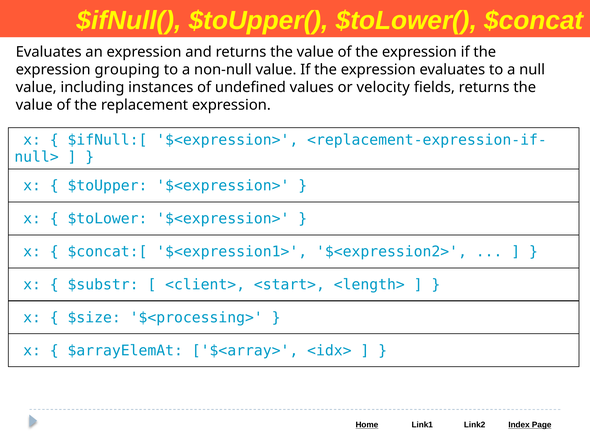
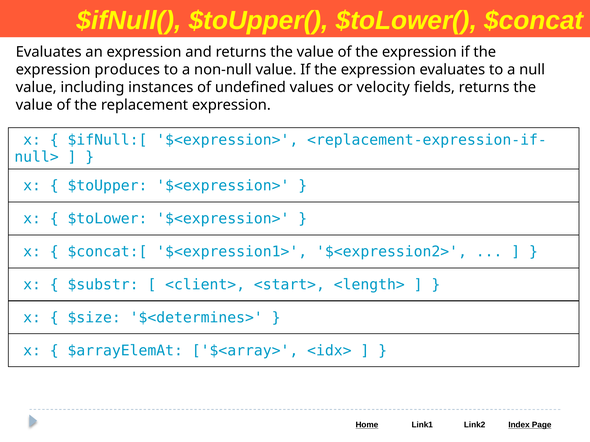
grouping: grouping -> produces (127, 70)
$<processing>: $<processing> -> $<determines> (196, 318)
